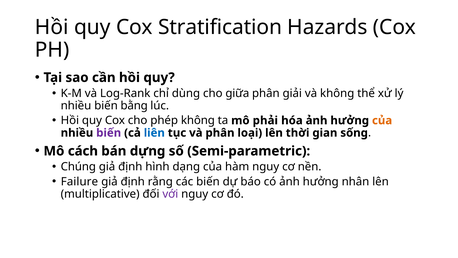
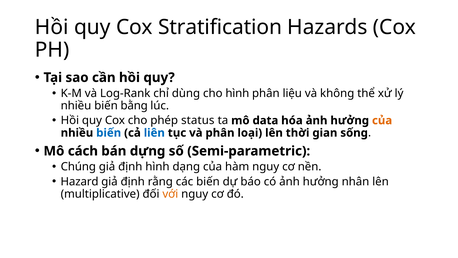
cho giữa: giữa -> hình (237, 93)
giải: giải -> liệu (292, 93)
phép không: không -> status (198, 120)
phải: phải -> data (265, 120)
biến colour: purple -> blue (109, 133)
Failure: Failure -> Hazard (80, 181)
với colour: purple -> orange (170, 194)
